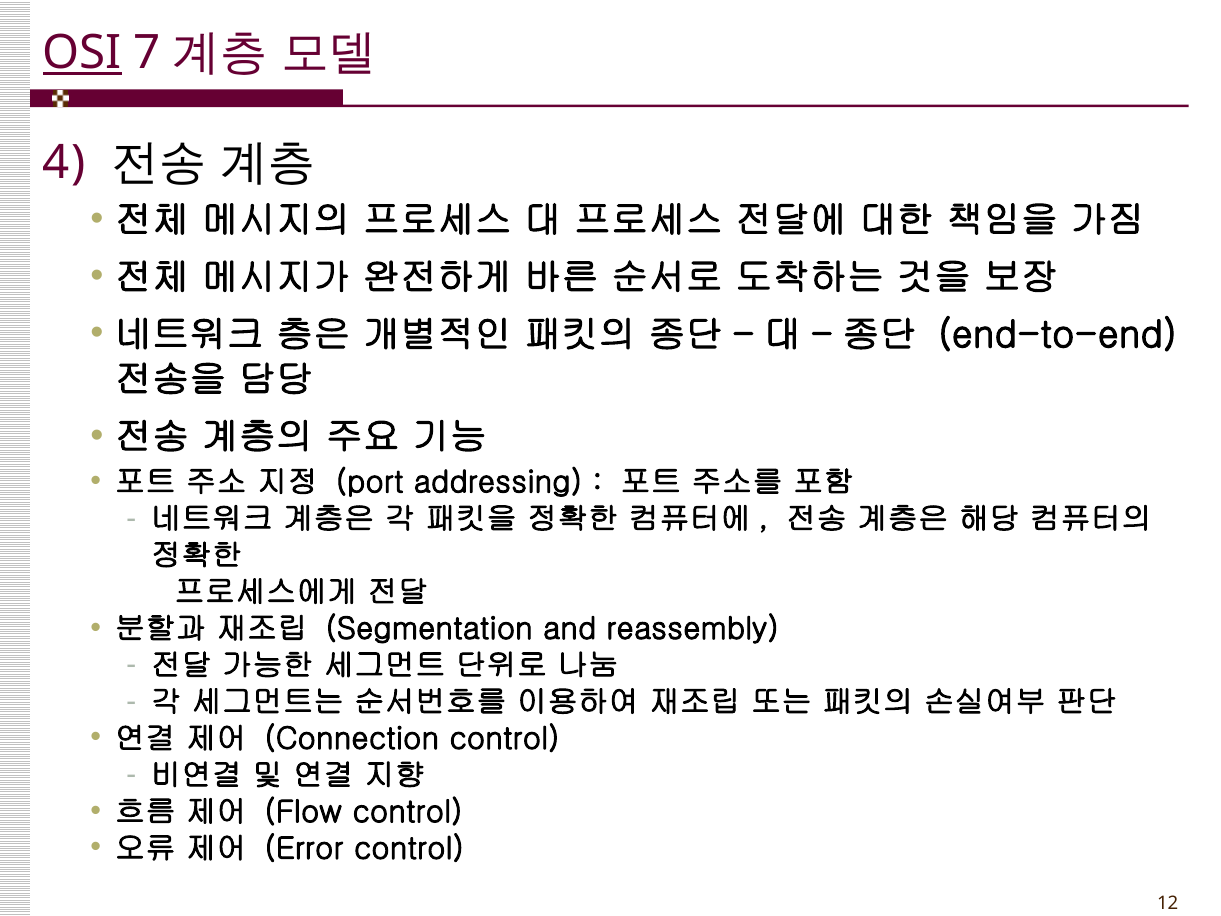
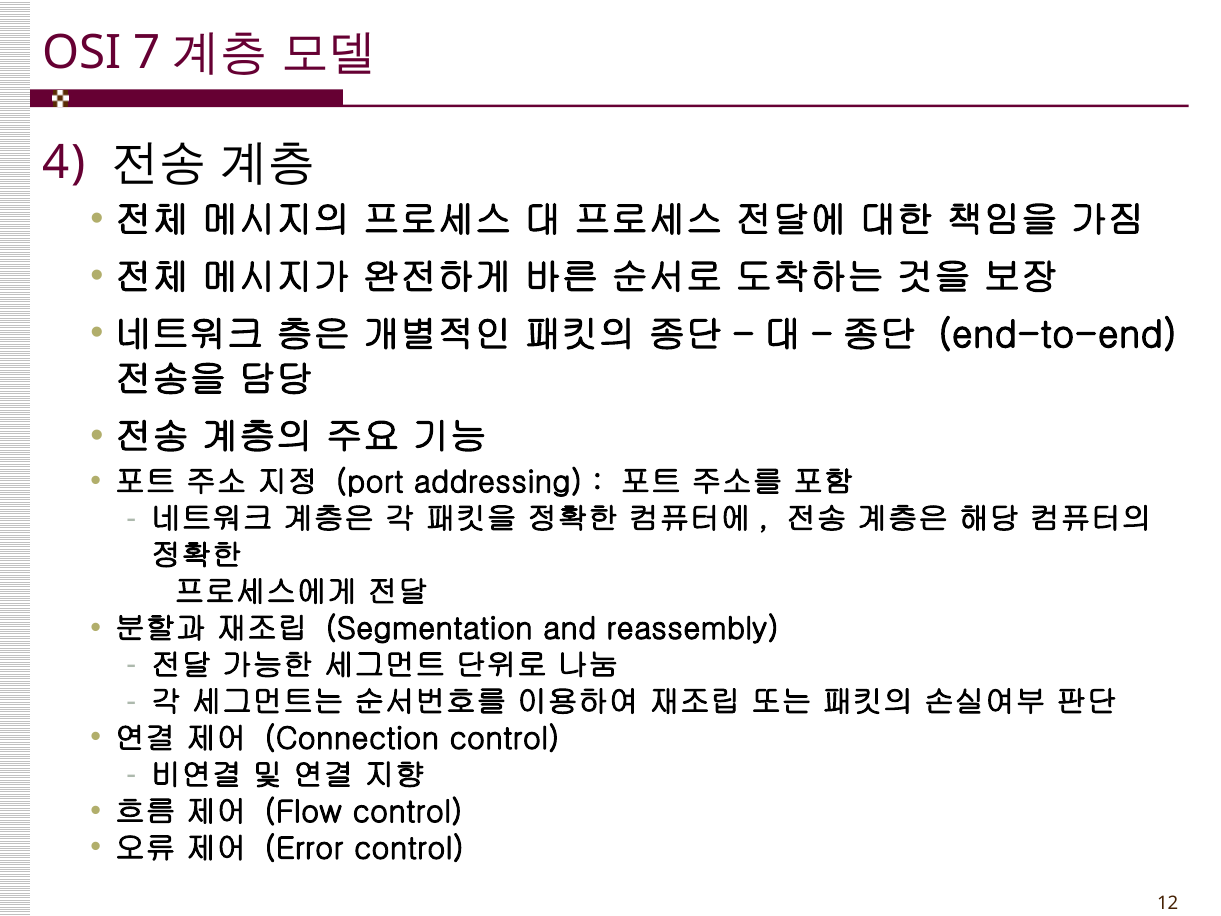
OSI underline: present -> none (82, 53)
